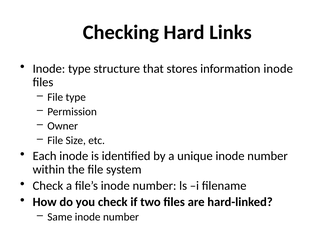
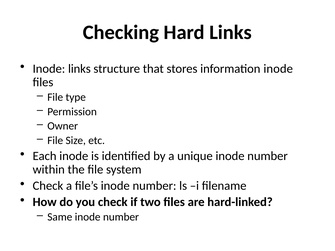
Inode type: type -> links (79, 69)
